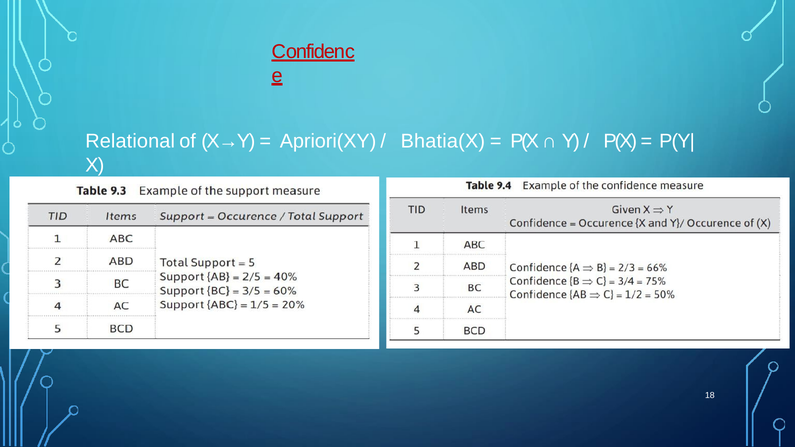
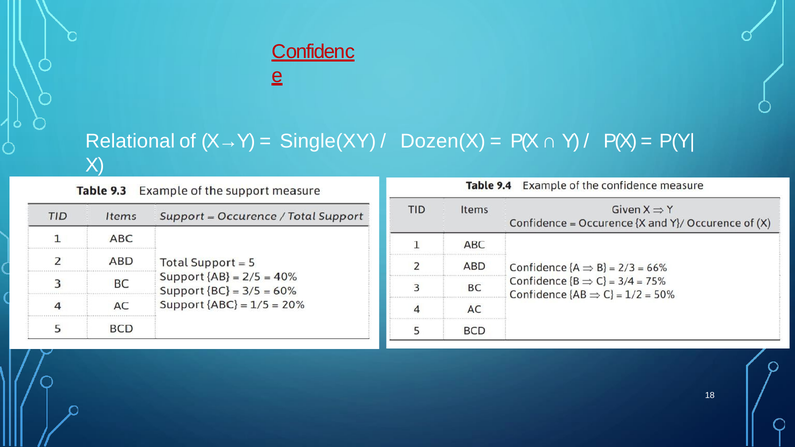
Apriori(XY: Apriori(XY -> Single(XY (328, 141)
Bhatia(X: Bhatia(X -> Dozen(X (443, 141)
